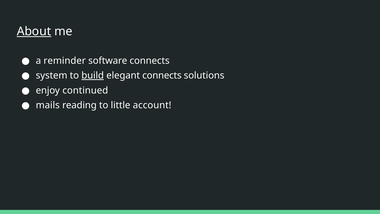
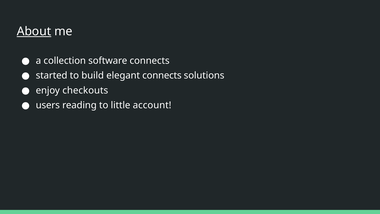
reminder: reminder -> collection (65, 61)
system: system -> started (52, 75)
build underline: present -> none (93, 75)
continued: continued -> checkouts (85, 90)
mails: mails -> users (48, 105)
